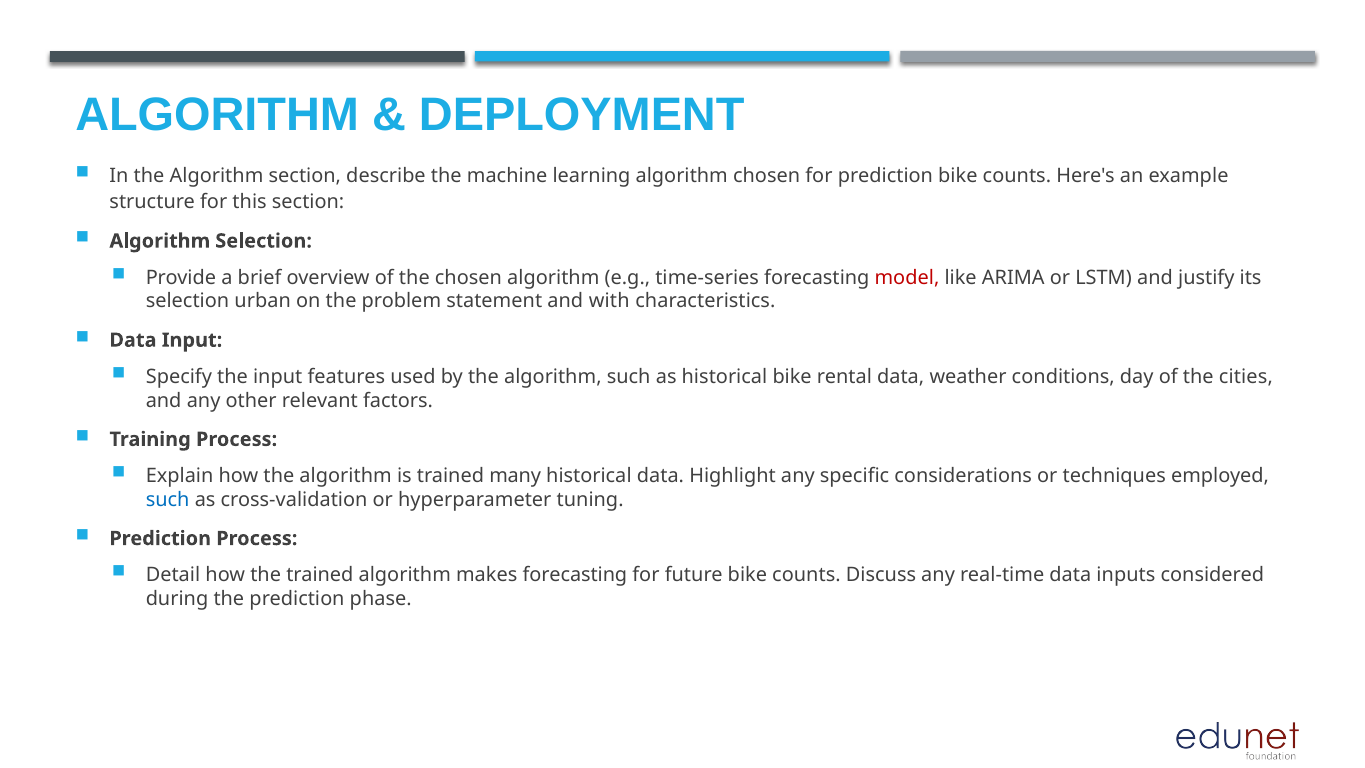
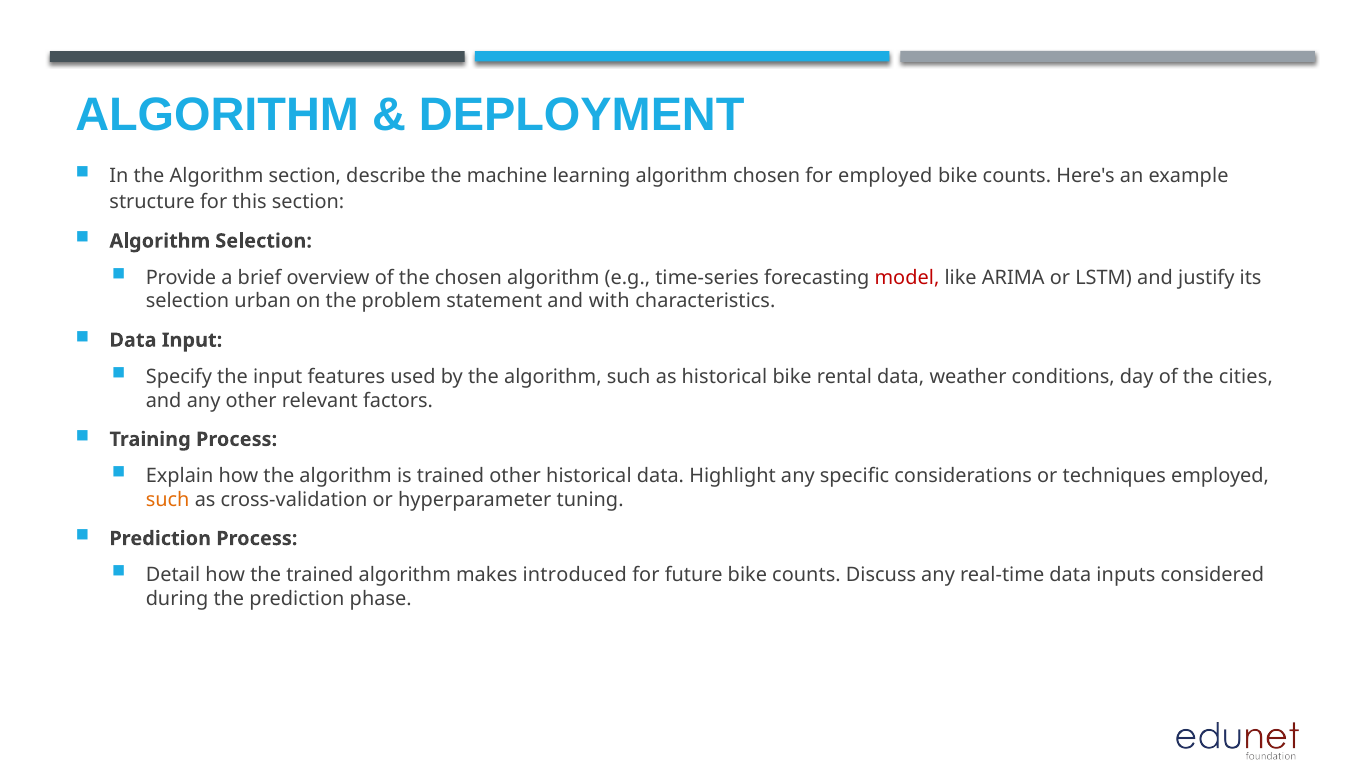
for prediction: prediction -> employed (885, 176)
trained many: many -> other (515, 476)
such colour: blue -> orange (168, 500)
makes forecasting: forecasting -> introduced (575, 575)
